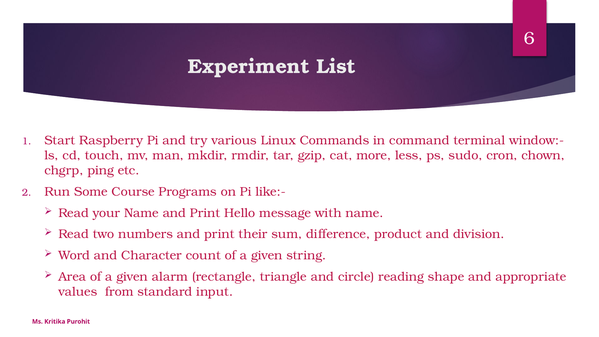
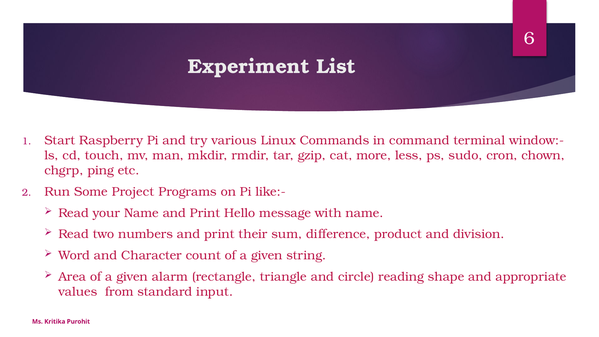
Course: Course -> Project (133, 192)
